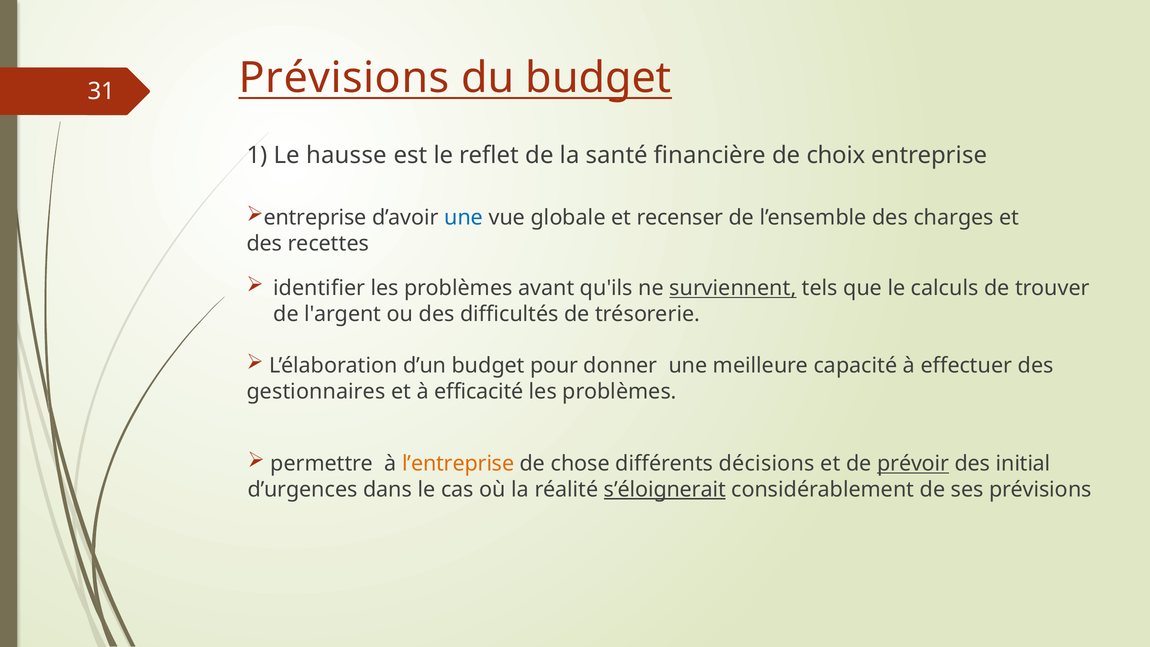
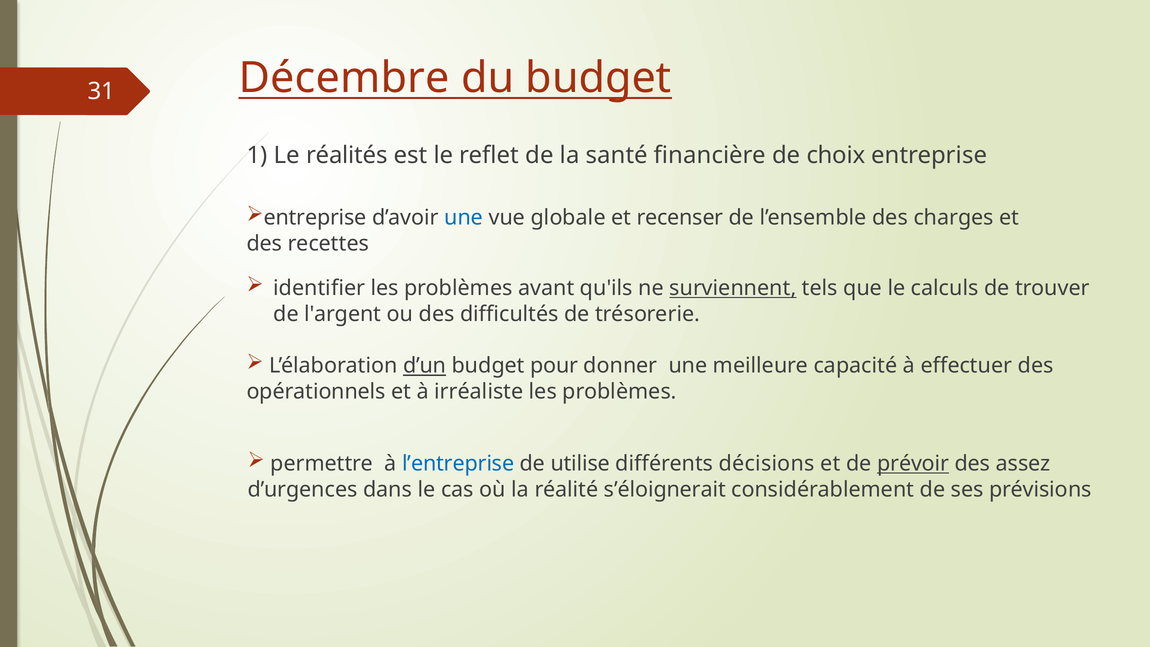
Prévisions: Prévisions -> Décembre (344, 78)
hausse: hausse -> réalités (347, 155)
d’un underline: none -> present (425, 366)
gestionnaires: gestionnaires -> opérationnels (316, 392)
efficacité: efficacité -> irréaliste (479, 392)
l’entreprise colour: orange -> blue (458, 464)
chose: chose -> utilise (580, 464)
initial: initial -> assez (1023, 464)
s’éloignerait underline: present -> none (665, 489)
